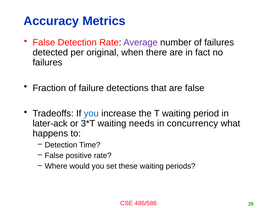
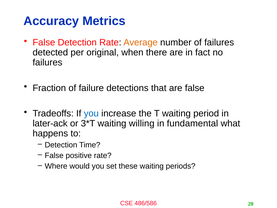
Average colour: purple -> orange (141, 42)
needs: needs -> willing (142, 123)
concurrency: concurrency -> fundamental (192, 123)
